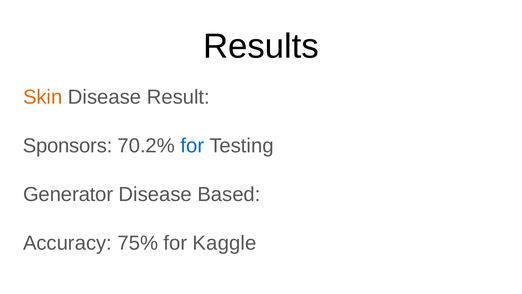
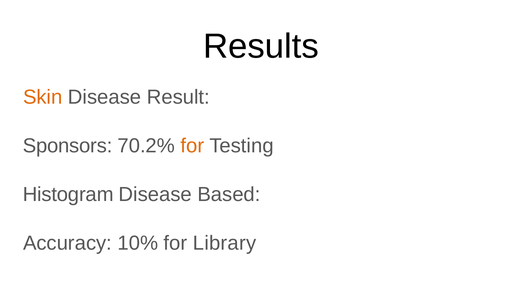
for colour: blue -> orange (192, 146)
Generator: Generator -> Histogram (68, 194)
75%: 75% -> 10% (138, 243)
Kaggle: Kaggle -> Library (225, 243)
